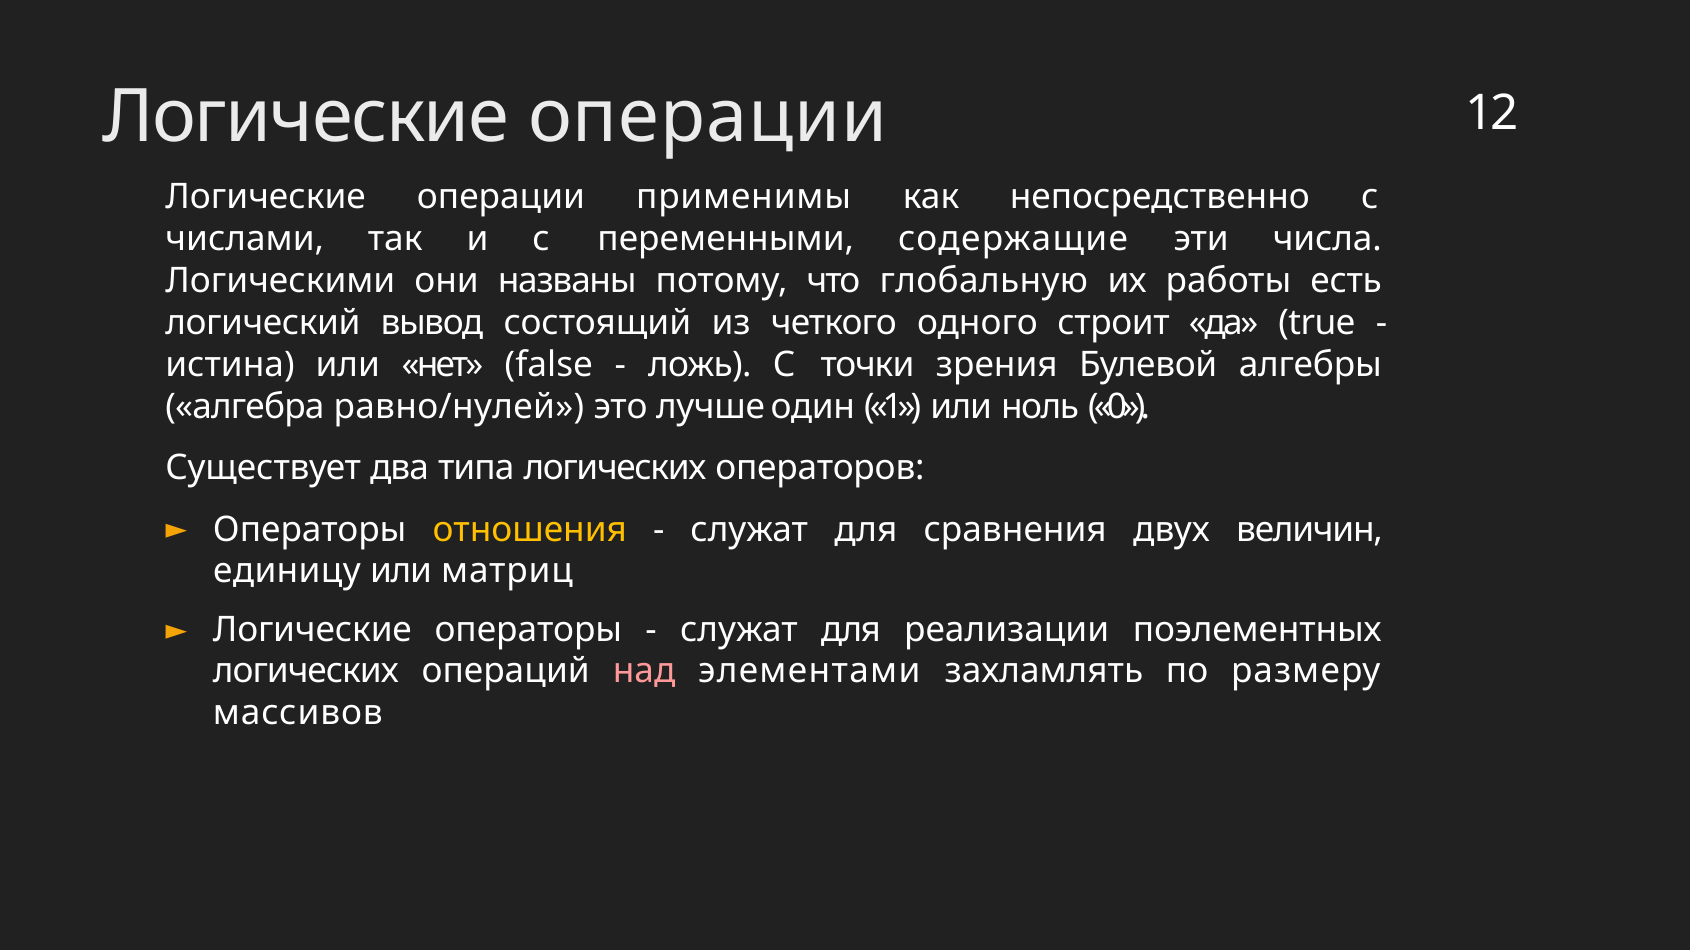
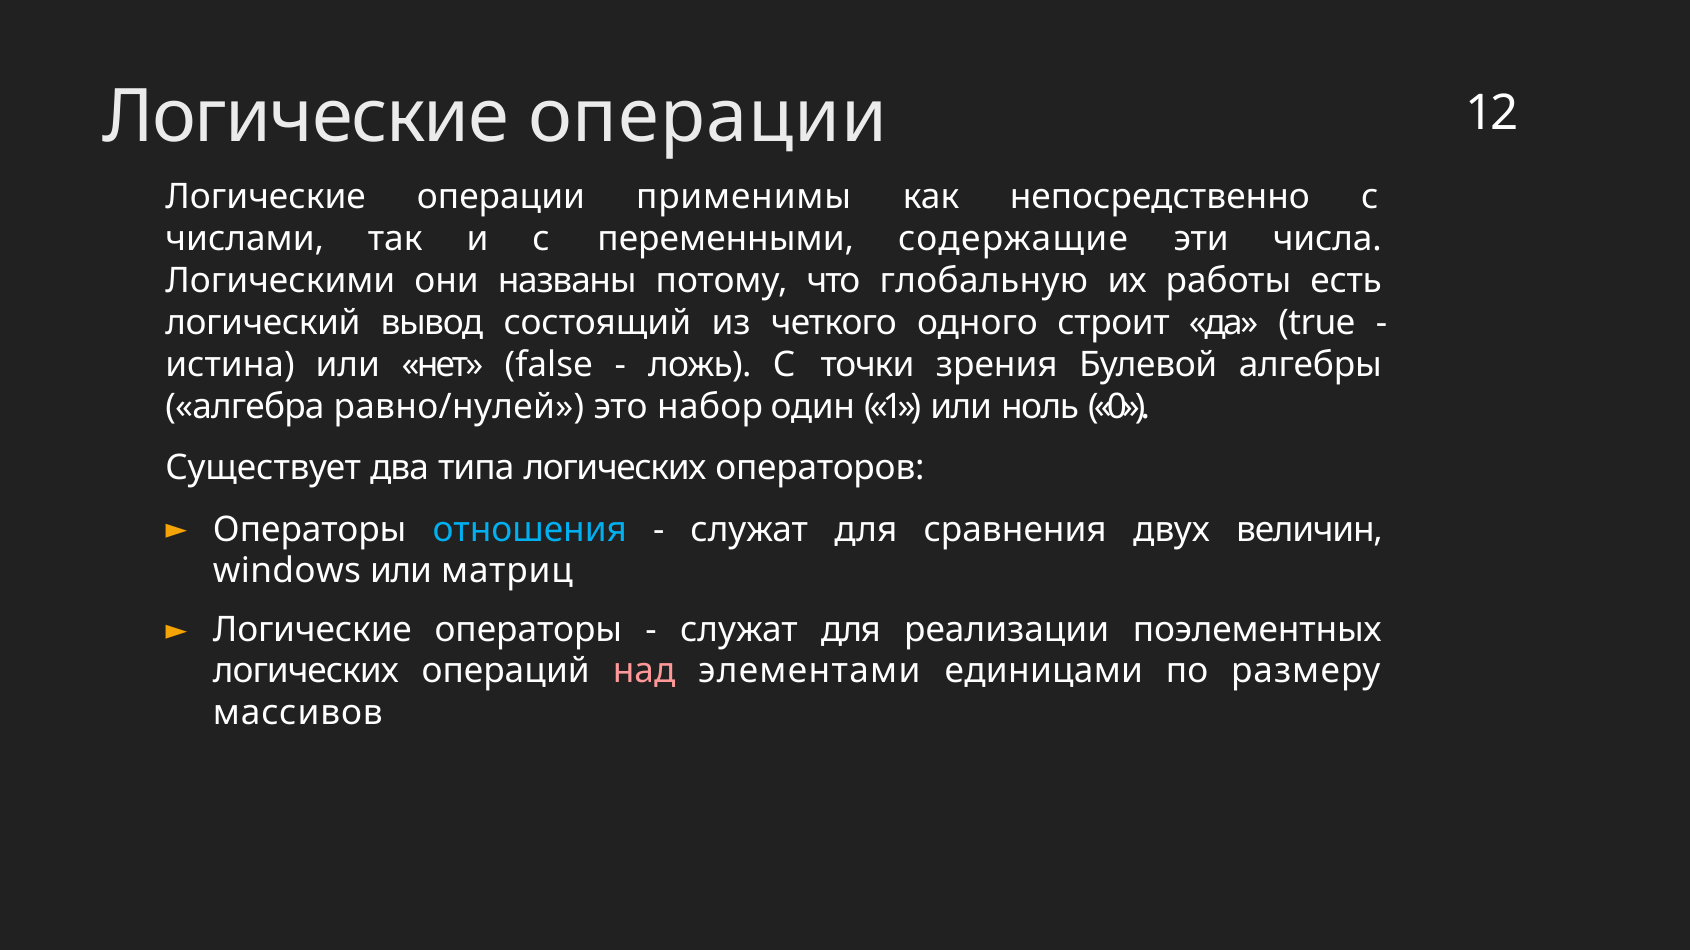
лучше: лучше -> набор (710, 407)
отношения colour: yellow -> light blue (530, 530)
единицу: единицу -> windows (287, 571)
захламлять: захламлять -> единицами (1044, 672)
